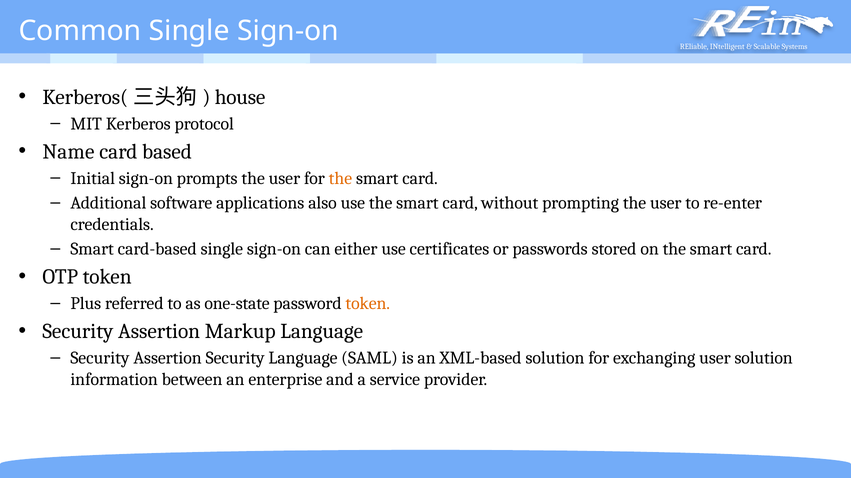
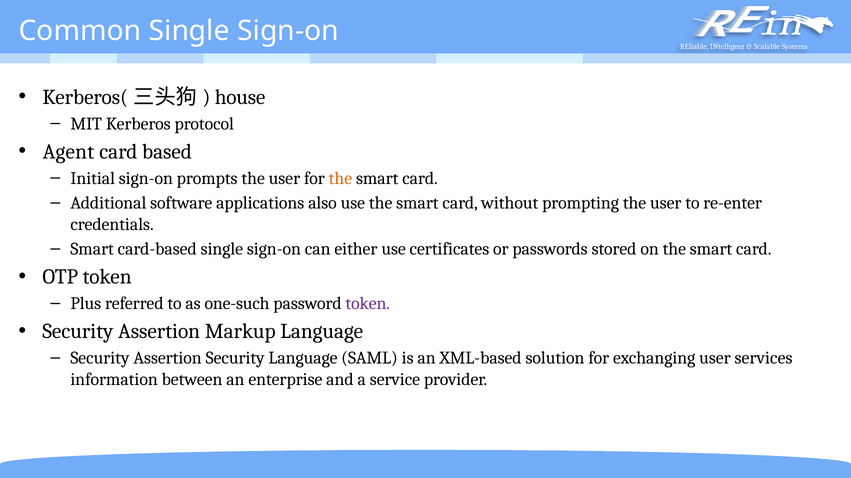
Name: Name -> Agent (68, 152)
one-state: one-state -> one-such (237, 304)
token colour: orange -> purple (368, 304)
user solution: solution -> services (764, 359)
